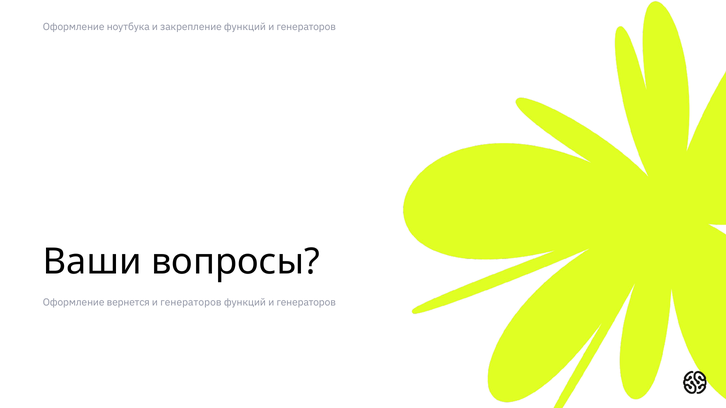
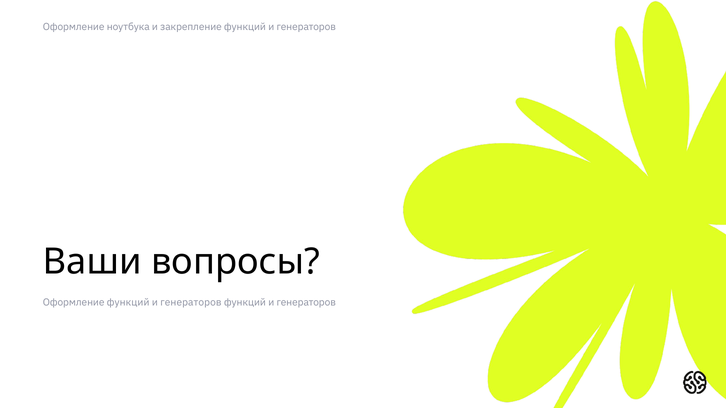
Оформление вернется: вернется -> функций (128, 303)
